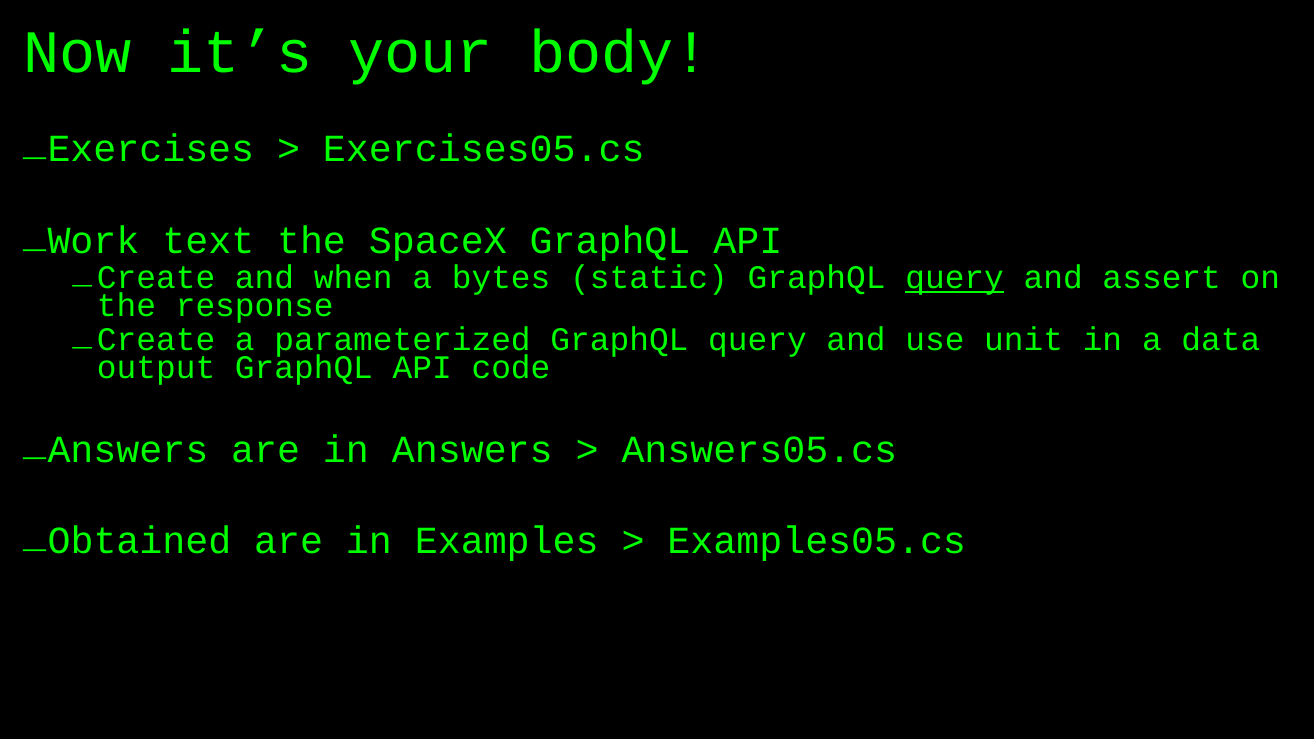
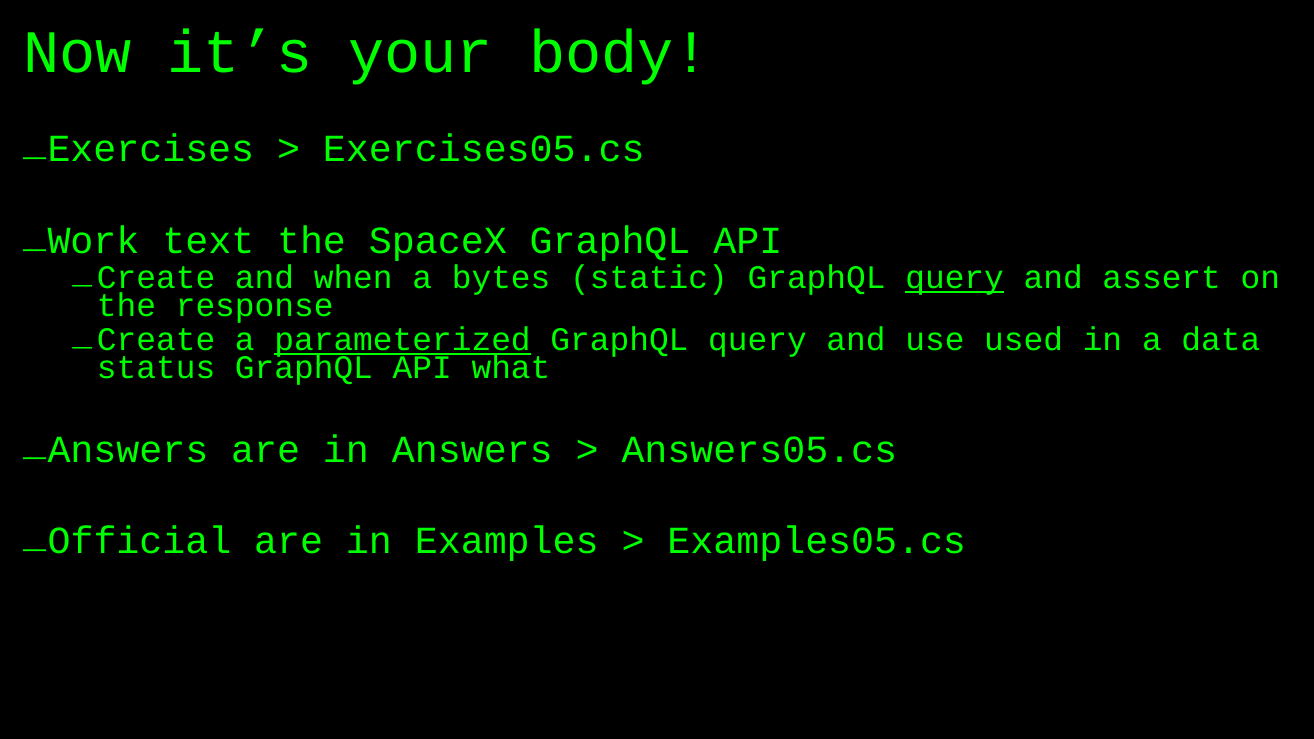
parameterized underline: none -> present (403, 340)
unit: unit -> used (1024, 340)
output: output -> status (156, 368)
code: code -> what (511, 368)
Obtained: Obtained -> Official (139, 541)
